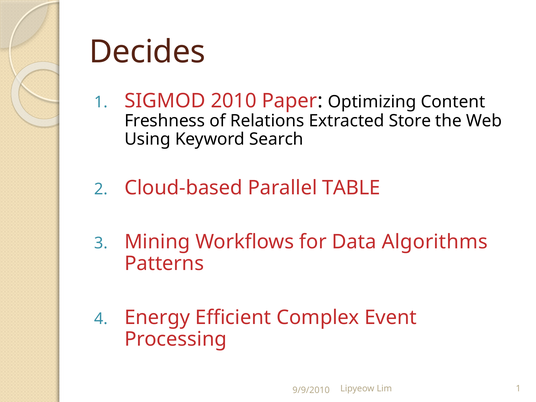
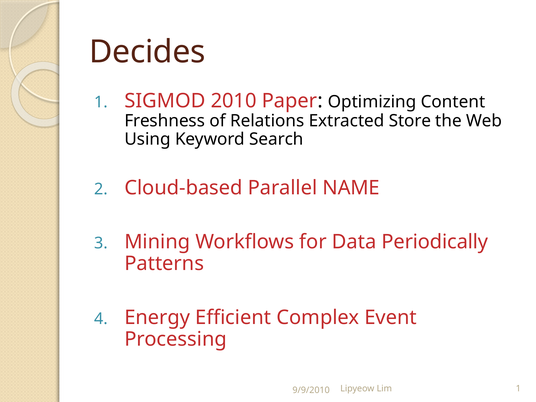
TABLE: TABLE -> NAME (351, 188)
Algorithms: Algorithms -> Periodically (435, 242)
